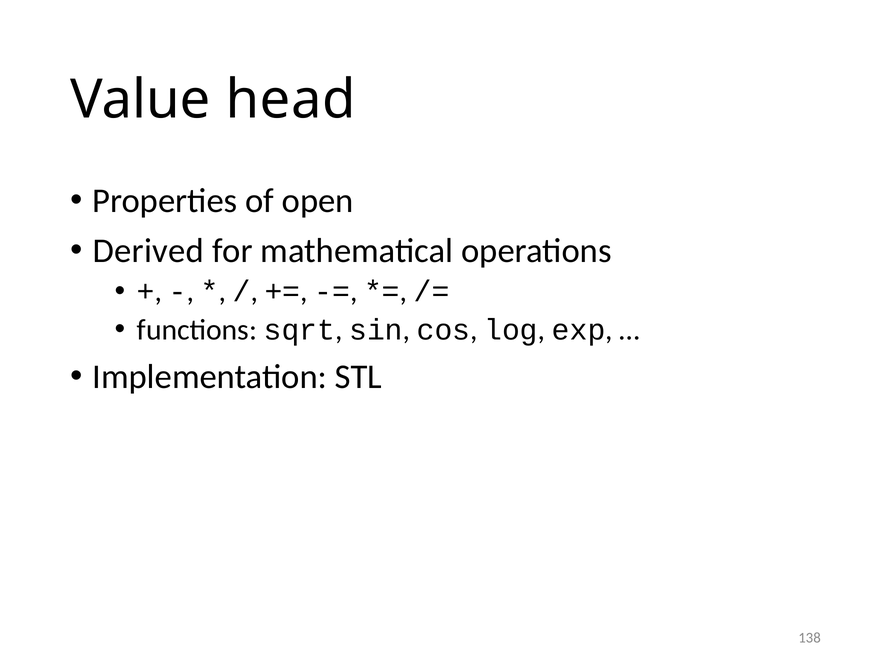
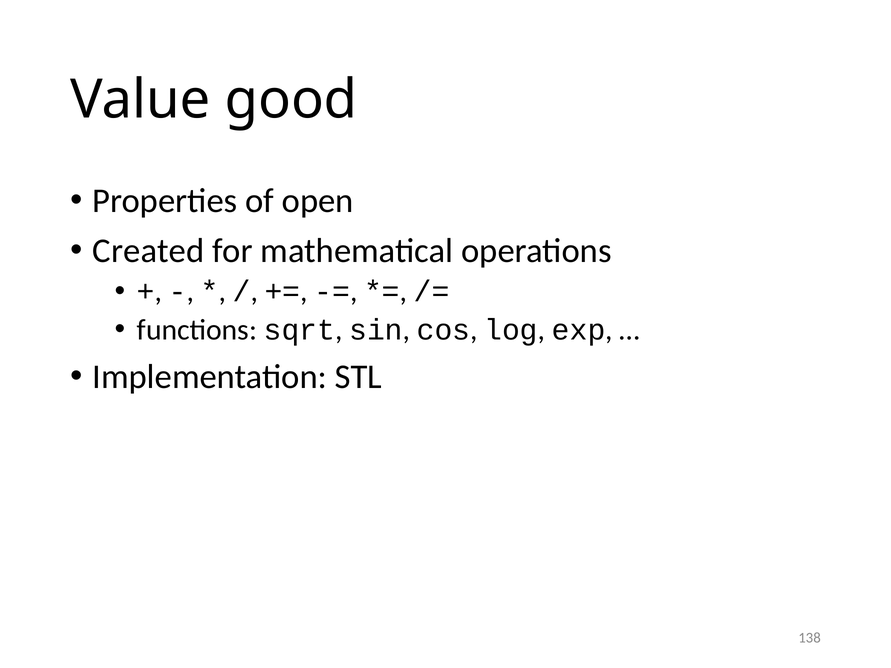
head: head -> good (291, 100)
Derived: Derived -> Created (148, 251)
